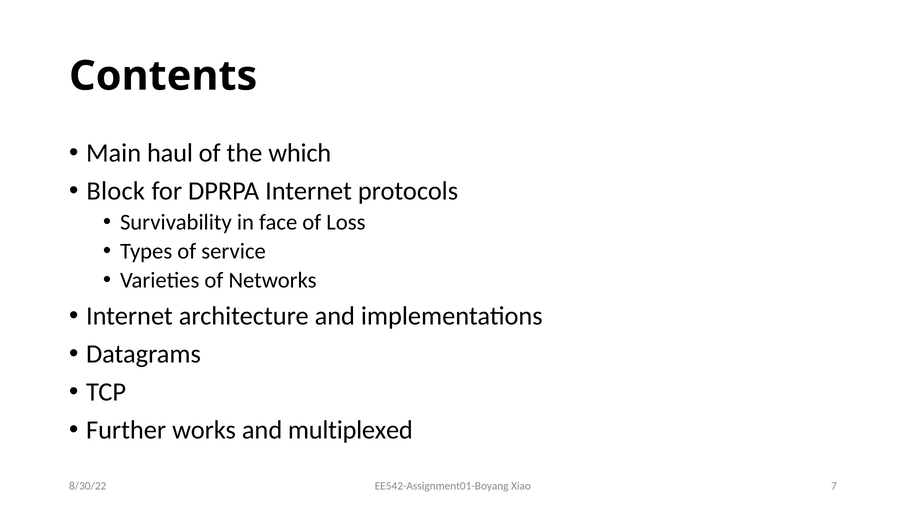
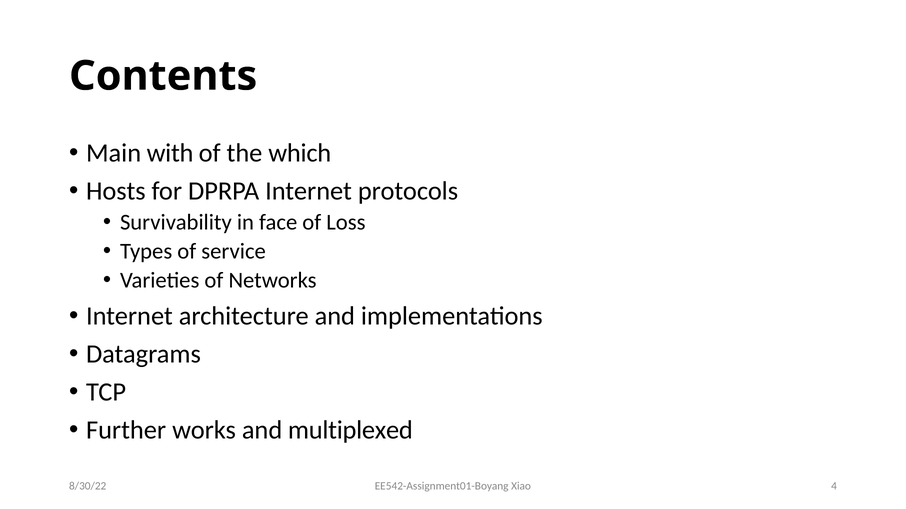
haul: haul -> with (170, 153)
Block: Block -> Hosts (116, 191)
7: 7 -> 4 (834, 487)
